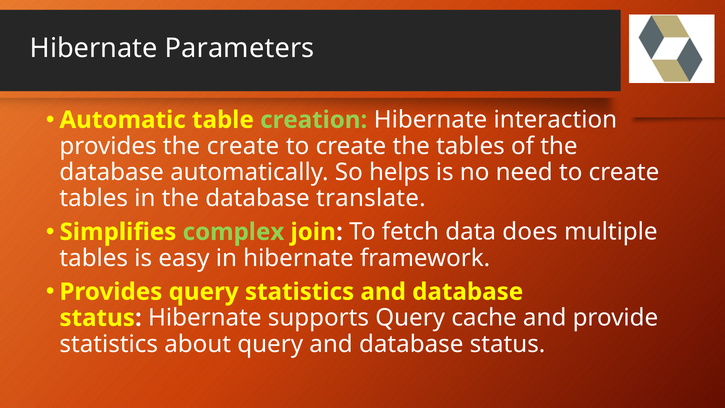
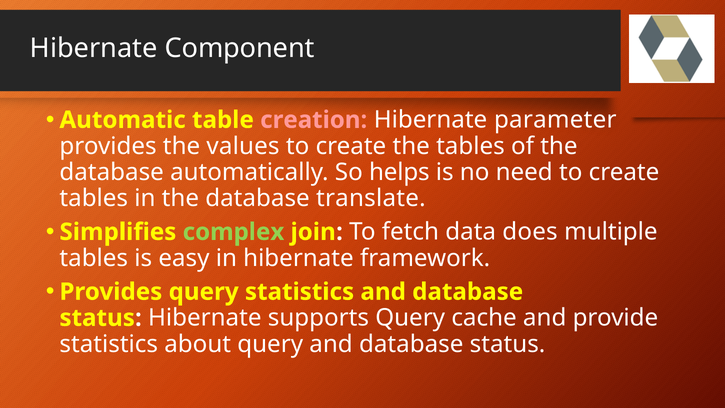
Parameters: Parameters -> Component (240, 48)
creation colour: light green -> pink (314, 120)
interaction: interaction -> parameter (555, 120)
the create: create -> values (243, 146)
